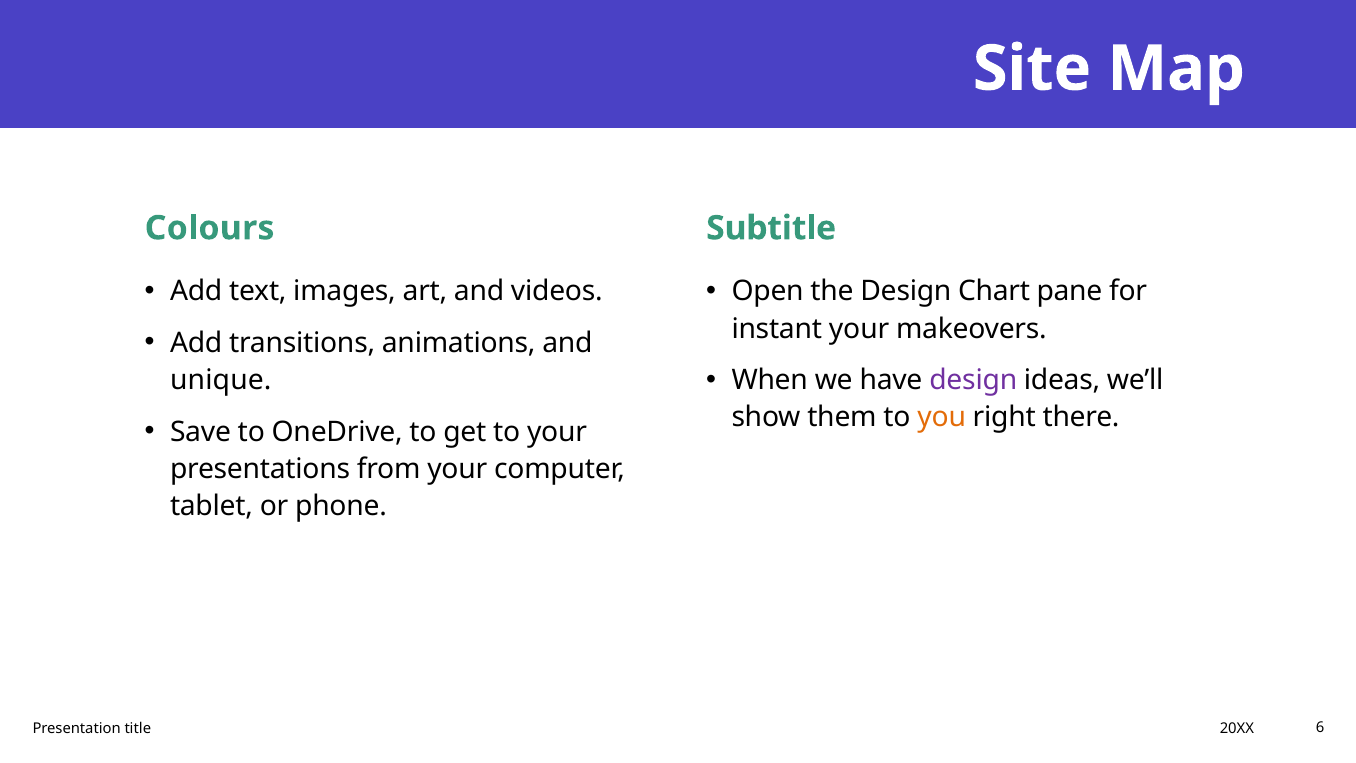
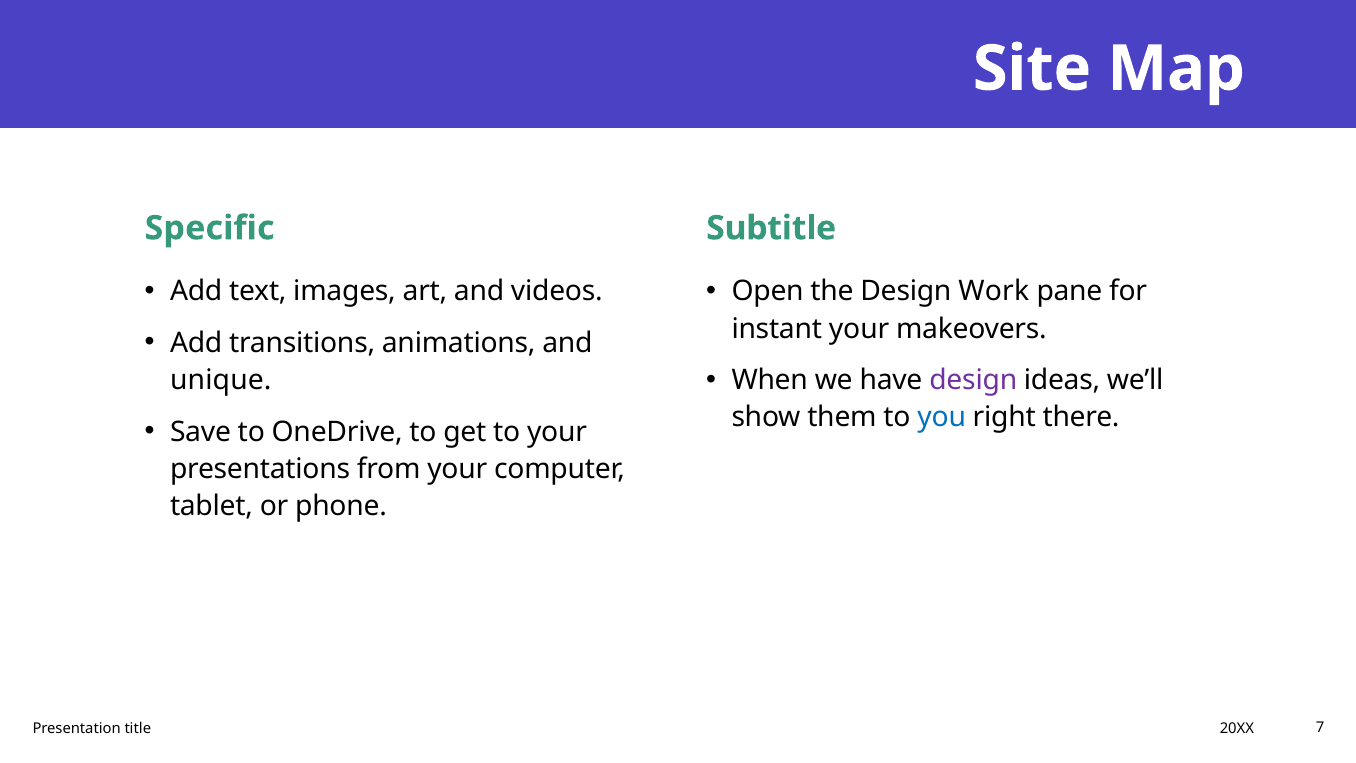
Colours: Colours -> Specific (210, 228)
Chart: Chart -> Work (994, 292)
you colour: orange -> blue (942, 417)
6: 6 -> 7 (1320, 727)
